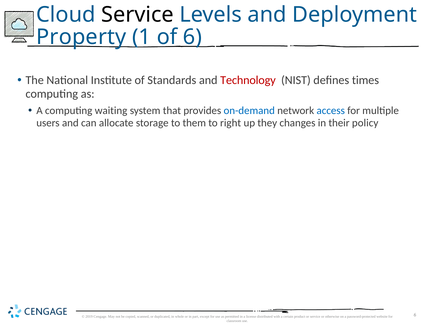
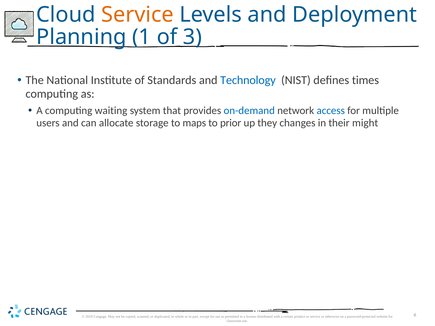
Service colour: black -> orange (137, 15)
Property: Property -> Planning (81, 37)
of 6: 6 -> 3 (192, 37)
Technology colour: red -> blue (248, 80)
them: them -> maps (194, 123)
right: right -> prior (231, 123)
policy: policy -> might (365, 123)
